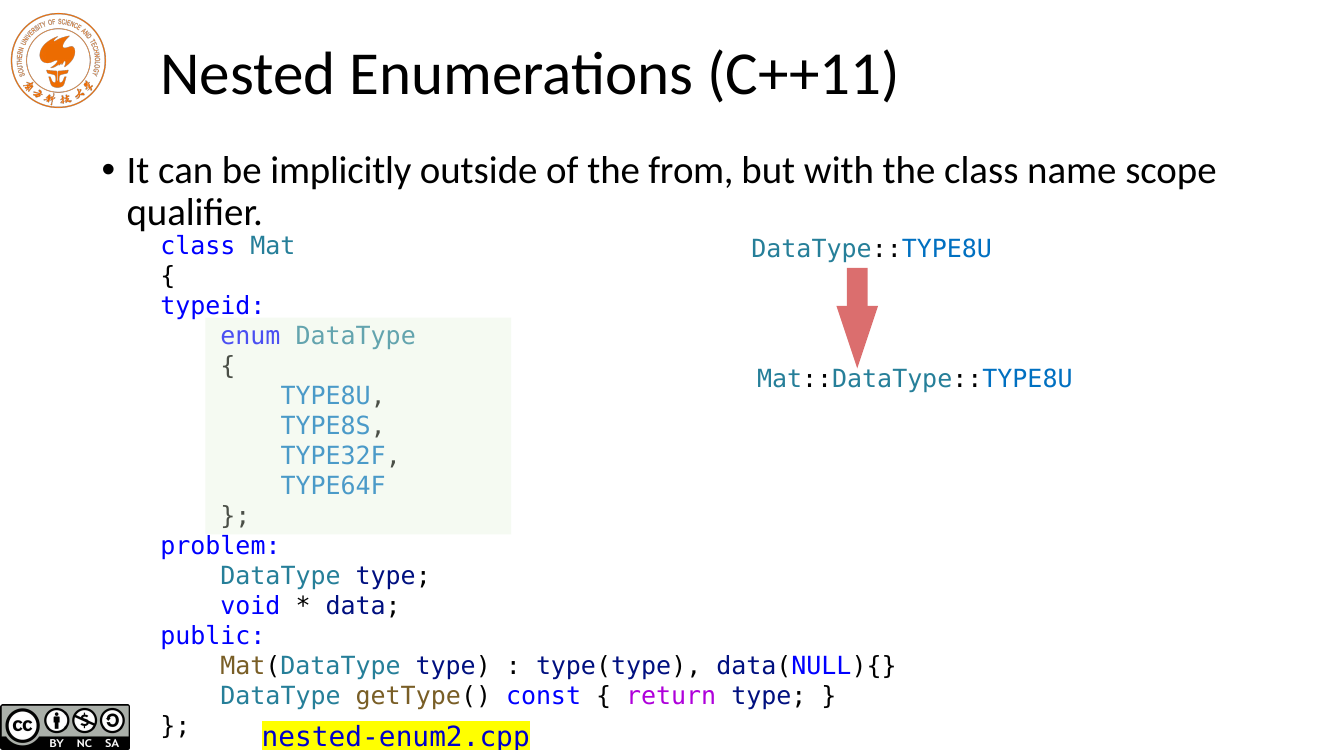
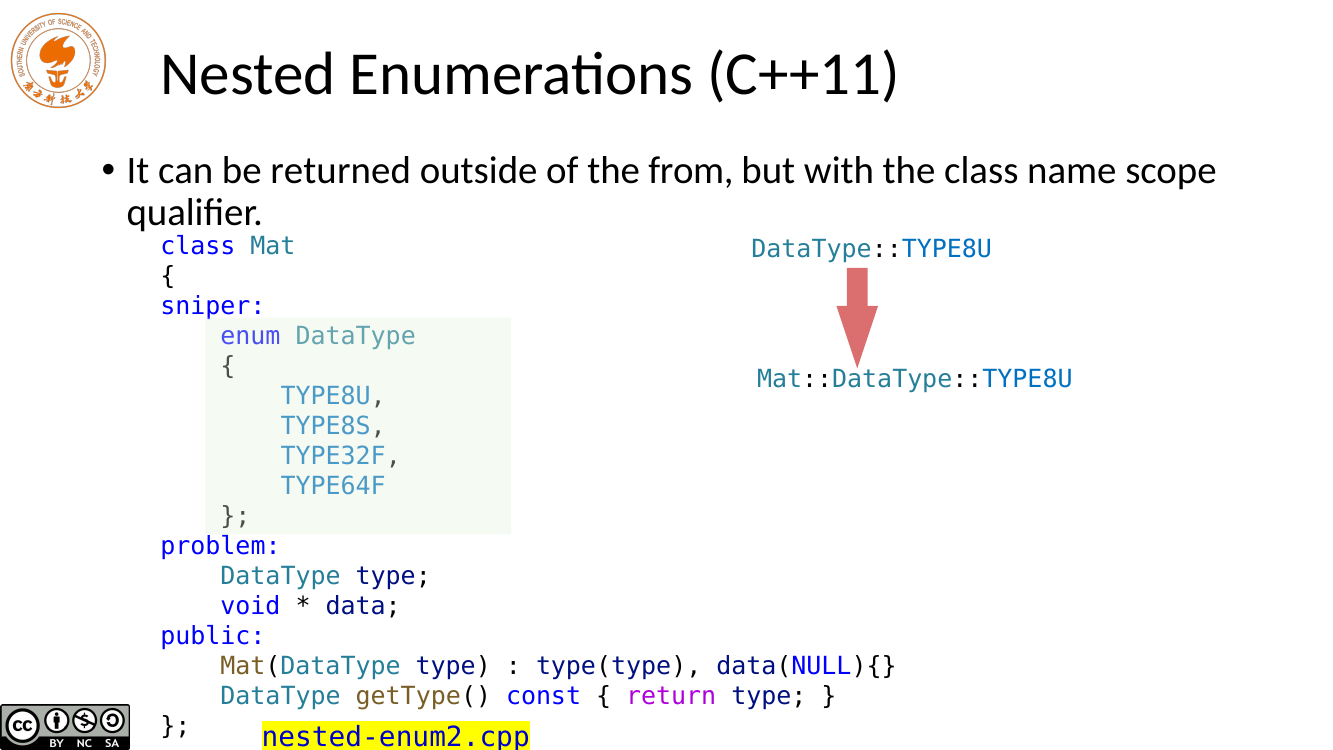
implicitly: implicitly -> returned (341, 171)
typeid: typeid -> sniper (213, 306)
